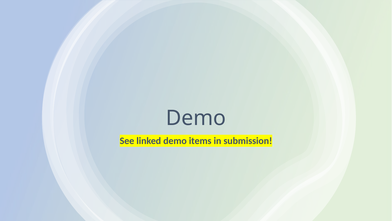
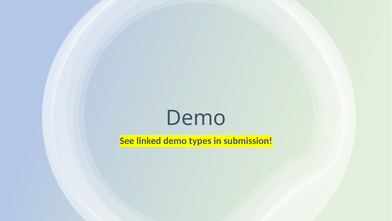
items: items -> types (200, 141)
